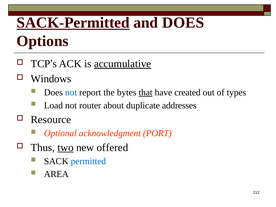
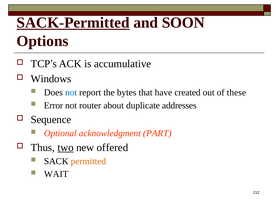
and DOES: DOES -> SOON (183, 23)
accumulative underline: present -> none (123, 64)
that underline: present -> none (146, 93)
types: types -> these (236, 93)
Load: Load -> Error (53, 105)
Resource: Resource -> Sequence (51, 120)
PORT: PORT -> PART (157, 133)
permitted colour: blue -> orange (88, 161)
AREA: AREA -> WAIT (56, 174)
